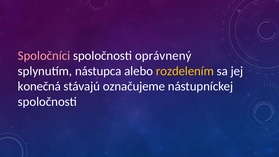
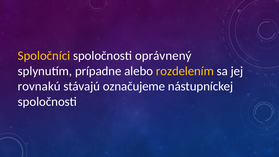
Spoločníci colour: pink -> yellow (44, 56)
nástupca: nástupca -> prípadne (98, 71)
konečná: konečná -> rovnakú (39, 86)
